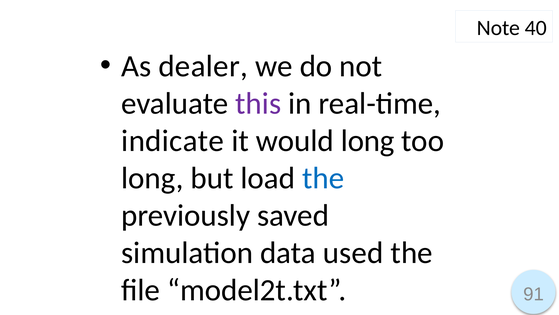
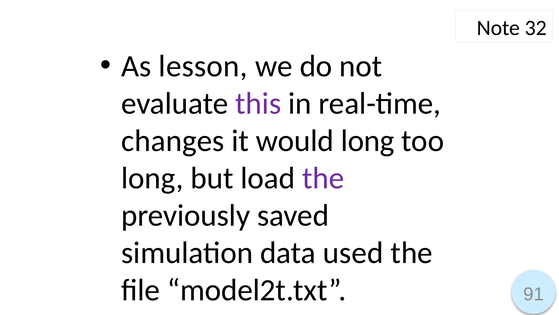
40: 40 -> 32 (536, 28)
dealer: dealer -> lesson (203, 66)
indicate: indicate -> changes (173, 141)
the colour: blue -> purple (323, 178)
